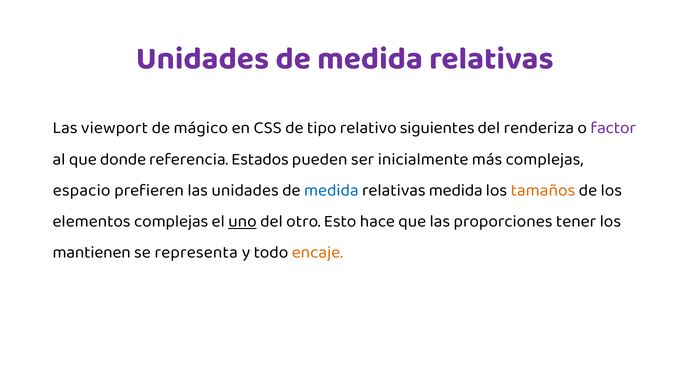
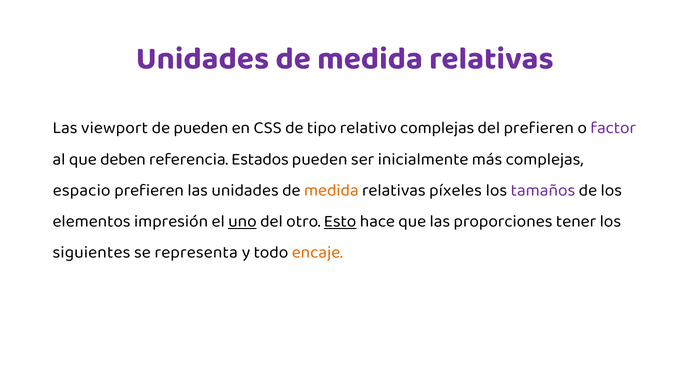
de mágico: mágico -> pueden (201, 128)
relativo siguientes: siguientes -> complejas (437, 128)
del renderiza: renderiza -> prefieren (539, 128)
donde: donde -> deben (123, 159)
medida colour: blue -> orange (331, 190)
relativas medida: medida -> píxeles (456, 190)
tamaños colour: orange -> purple (543, 190)
elementos complejas: complejas -> impresión (171, 221)
Esto underline: none -> present (340, 221)
mantienen: mantienen -> siguientes (92, 252)
